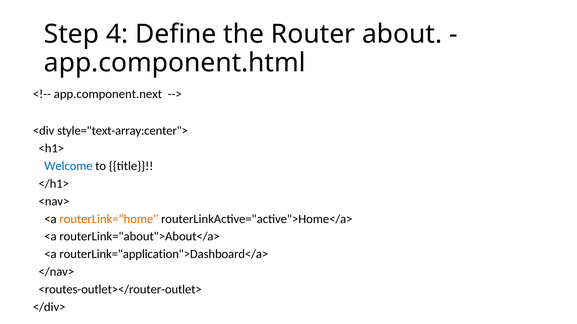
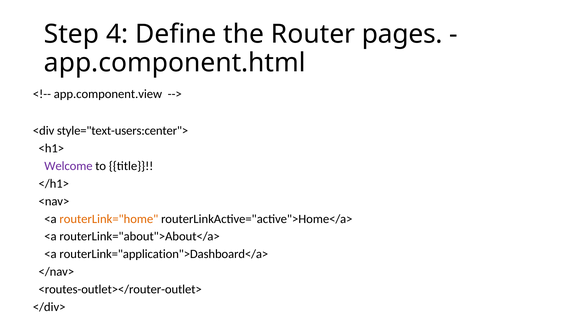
about: about -> pages (402, 34)
app.component.next: app.component.next -> app.component.view (108, 94)
style="text-array:center">: style="text-array:center"> -> style="text-users:center"> (123, 131)
Welcome colour: blue -> purple (68, 166)
